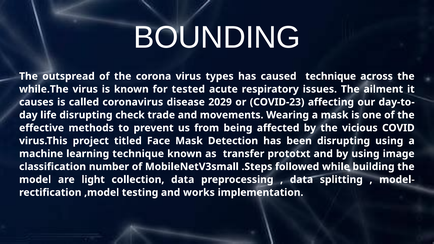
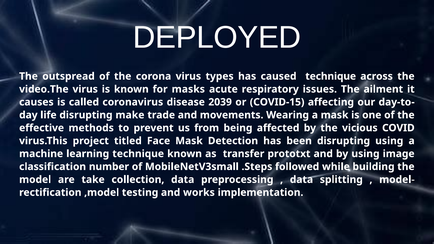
BOUNDING: BOUNDING -> DEPLOYED (217, 37)
while.The: while.The -> video.The (44, 89)
tested: tested -> masks (188, 89)
2029: 2029 -> 2039 (220, 102)
COVID-23: COVID-23 -> COVID-15 (277, 102)
check: check -> make (130, 115)
light: light -> take (93, 180)
